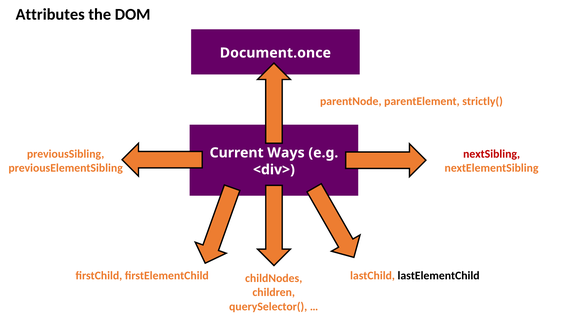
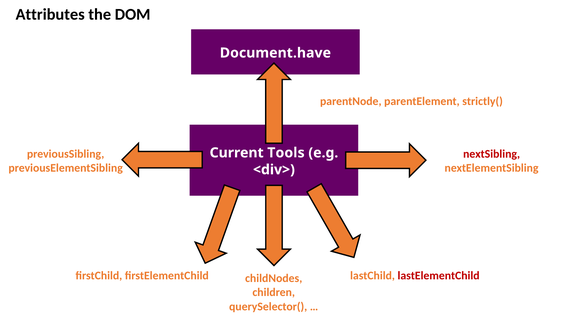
Document.once: Document.once -> Document.have (275, 53)
Ways: Ways -> Tools (286, 153)
lastElementChild colour: black -> red (439, 276)
